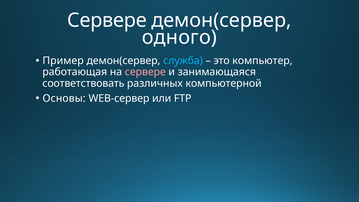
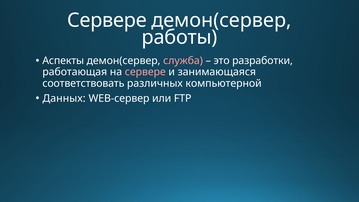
одного: одного -> работы (180, 37)
Пример: Пример -> Аспекты (63, 61)
служба colour: light blue -> pink (183, 61)
компьютер: компьютер -> разработки (262, 61)
Основы: Основы -> Данных (64, 98)
